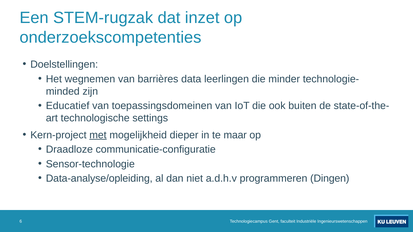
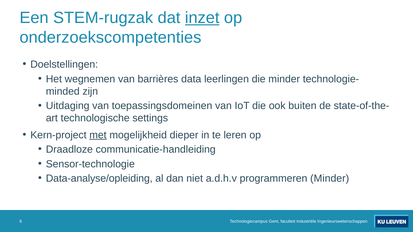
inzet underline: none -> present (202, 18)
Educatief: Educatief -> Uitdaging (68, 106)
maar: maar -> leren (235, 135)
communicatie-configuratie: communicatie-configuratie -> communicatie-handleiding (156, 150)
programmeren Dingen: Dingen -> Minder (330, 179)
